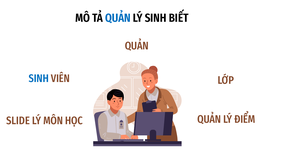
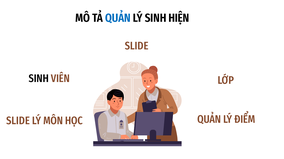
BIẾT: BIẾT -> HIỆN (179, 18)
QUẢN: QUẢN -> SLIDE (137, 46)
SINH colour: blue -> black (39, 79)
